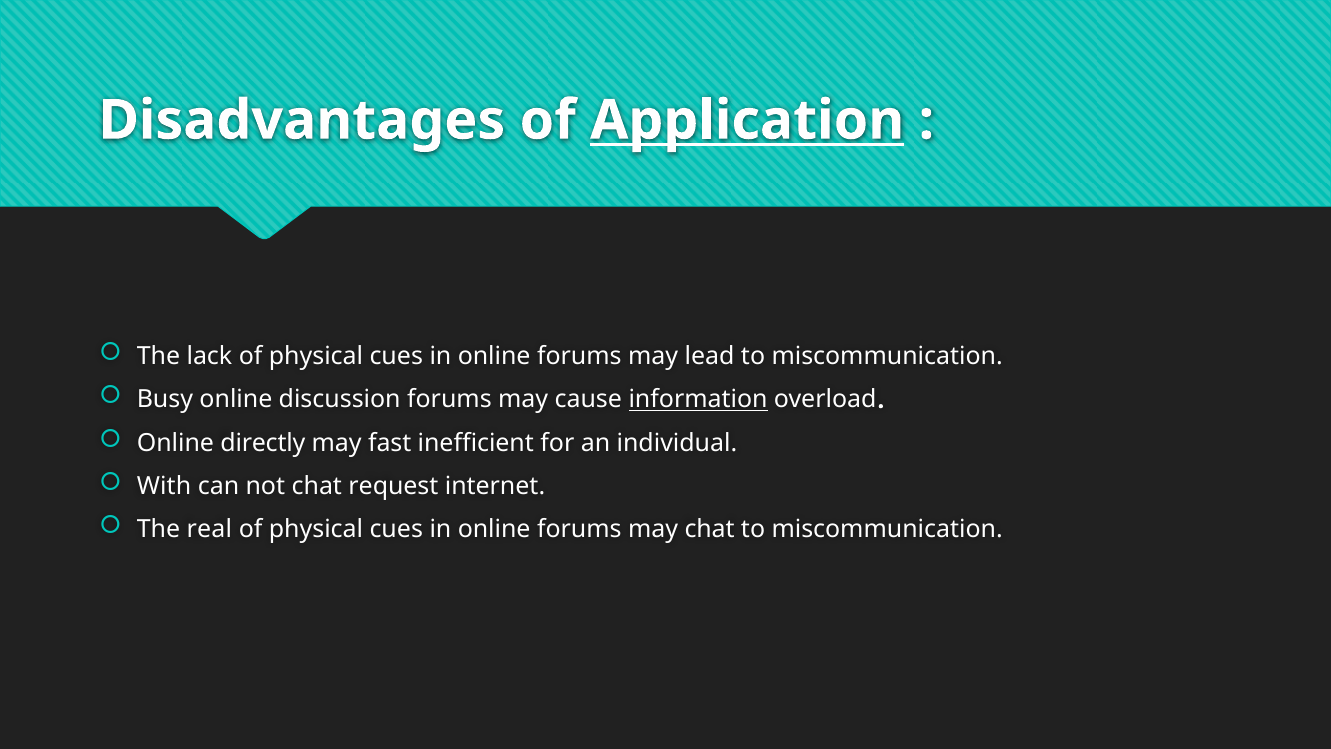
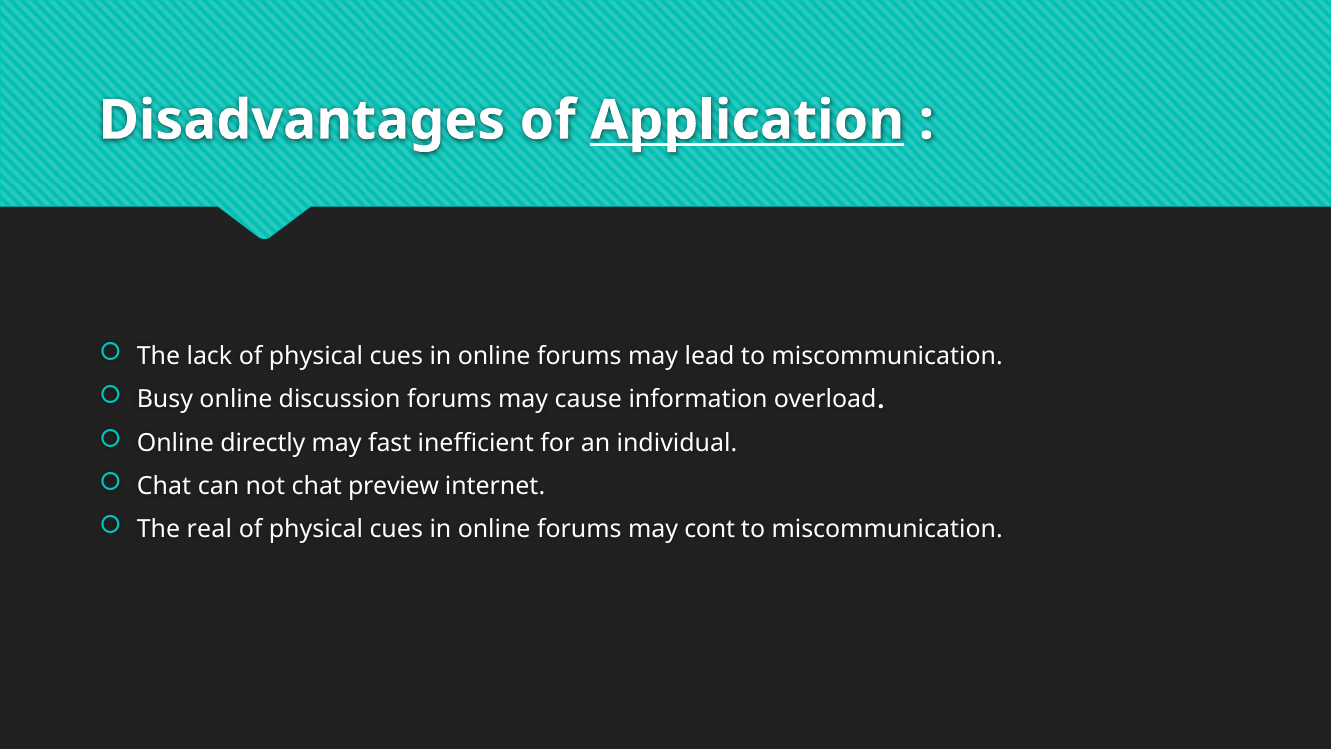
information underline: present -> none (698, 400)
With: With -> Chat (164, 486)
request: request -> preview (394, 486)
may chat: chat -> cont (710, 529)
